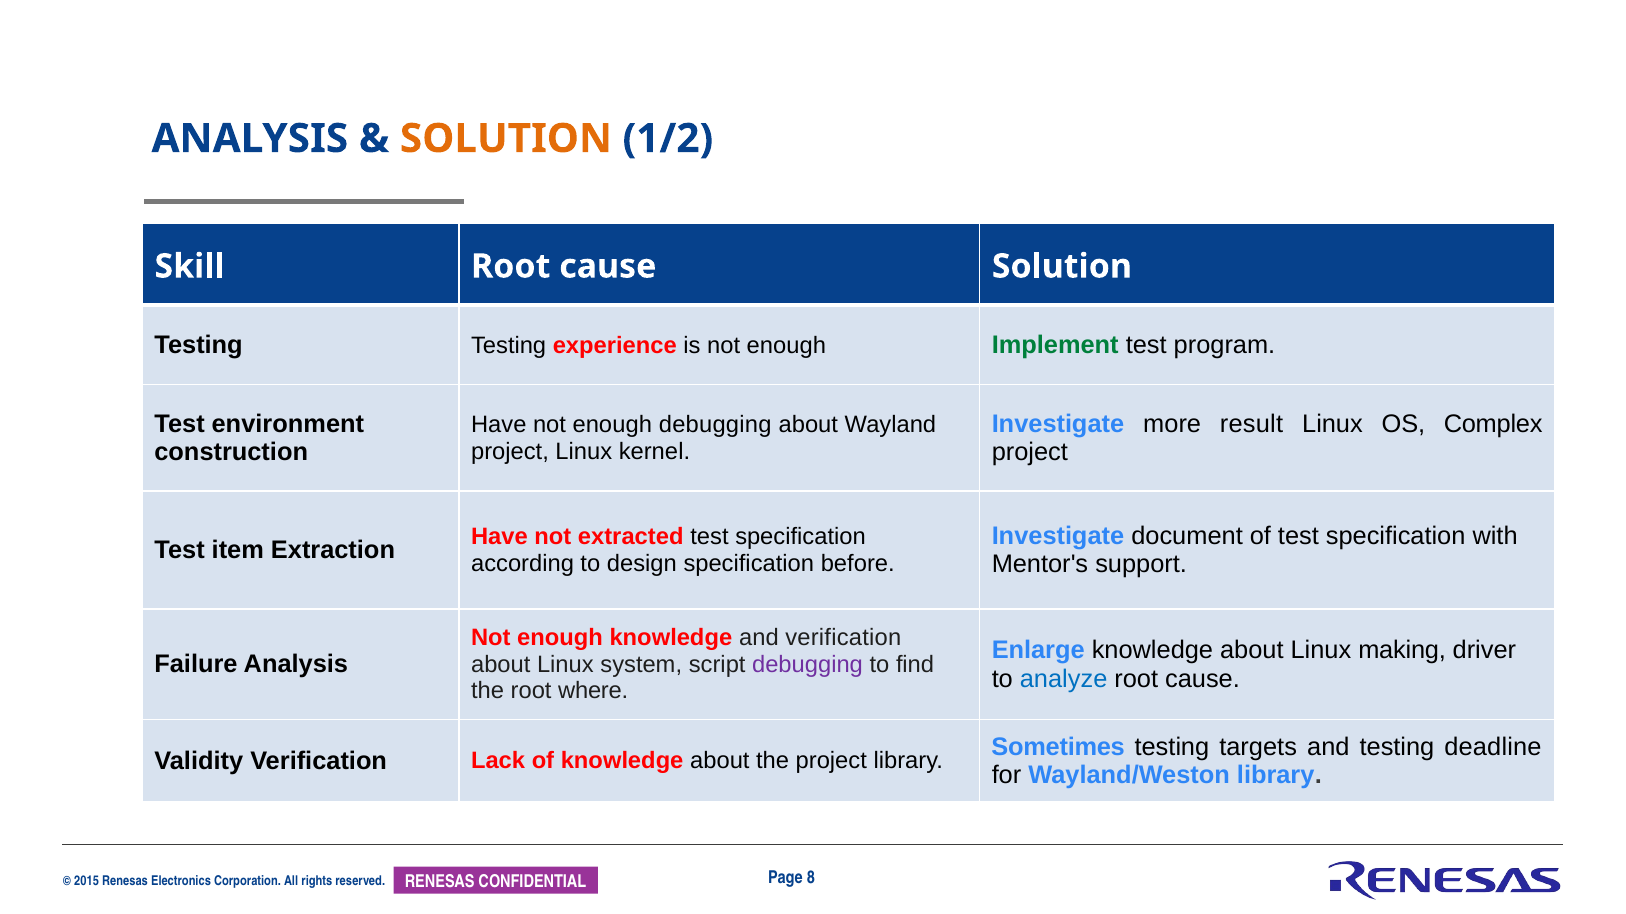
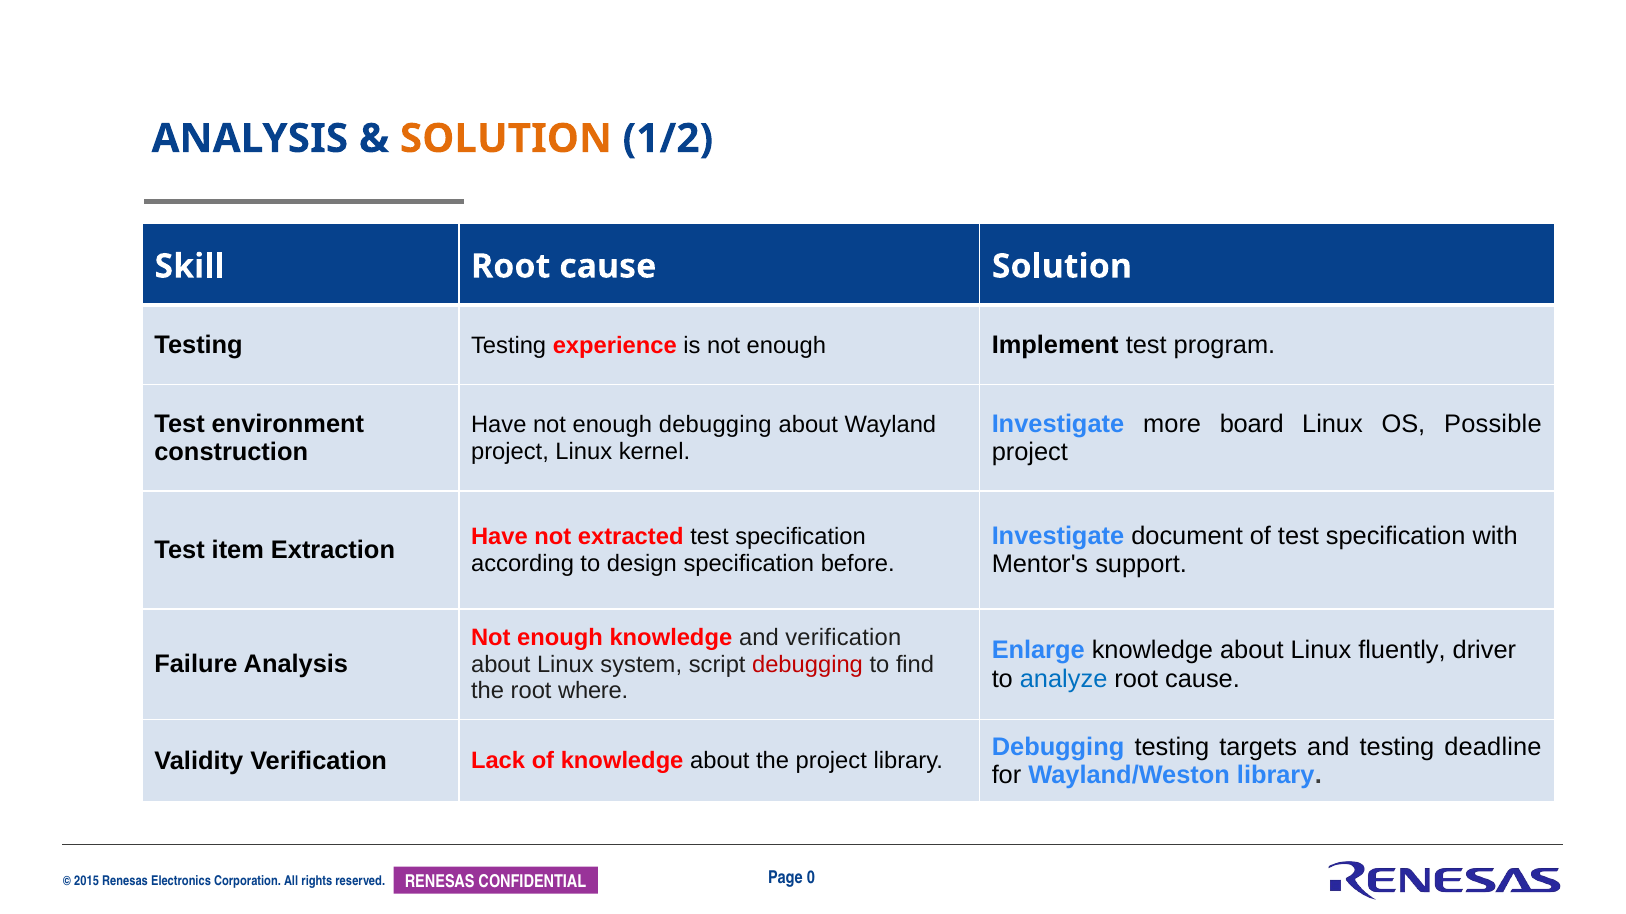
Implement colour: green -> black (1055, 346)
result: result -> board (1252, 424)
Complex: Complex -> Possible (1493, 424)
making: making -> fluently (1402, 651)
debugging colour: purple -> red (808, 665)
Sometimes: Sometimes -> Debugging (1058, 748)
8: 8 -> 0 (811, 878)
